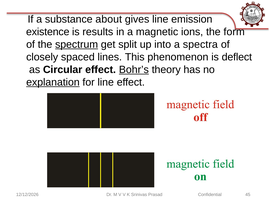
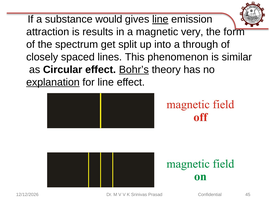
about: about -> would (109, 19)
line underline: none -> present (160, 19)
existence: existence -> attraction (48, 32)
ions: ions -> very (192, 32)
spectrum underline: present -> none (77, 44)
spectra: spectra -> through (200, 44)
deflect: deflect -> similar (237, 57)
